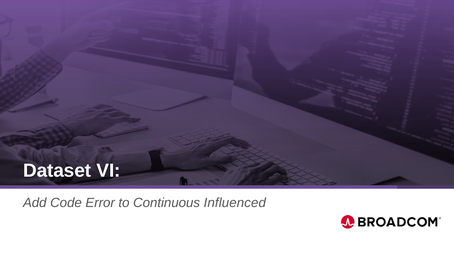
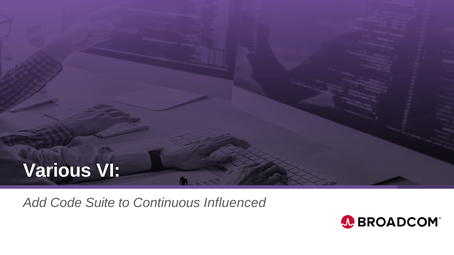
Dataset: Dataset -> Various (57, 171)
Error: Error -> Suite (100, 203)
